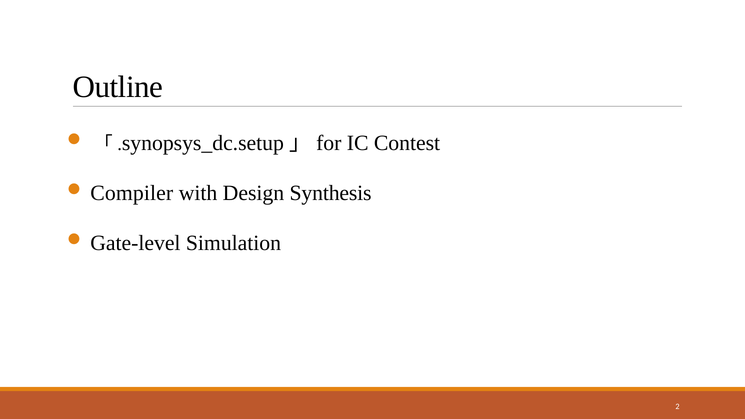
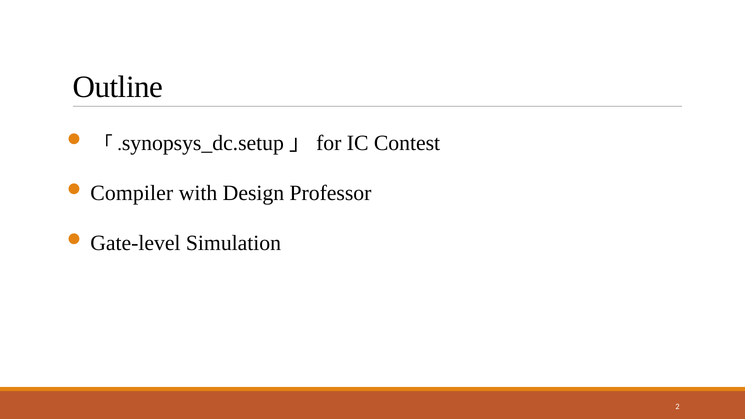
Synthesis: Synthesis -> Professor (330, 193)
